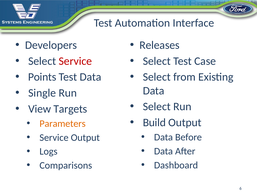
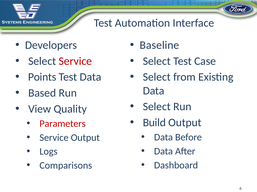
Releases: Releases -> Baseline (159, 45)
Single: Single -> Based (42, 93)
Targets: Targets -> Quality (70, 109)
Parameters colour: orange -> red (63, 124)
